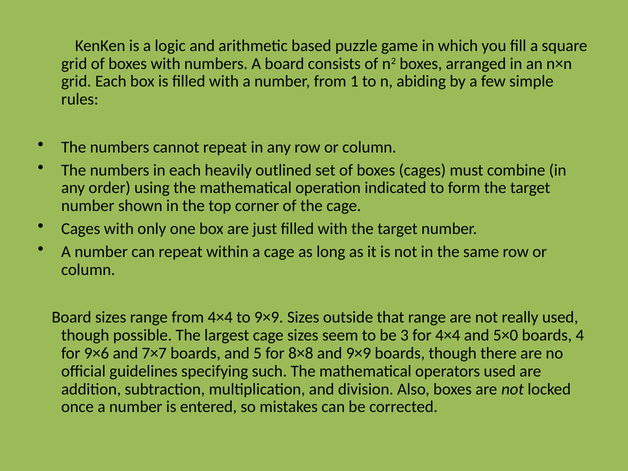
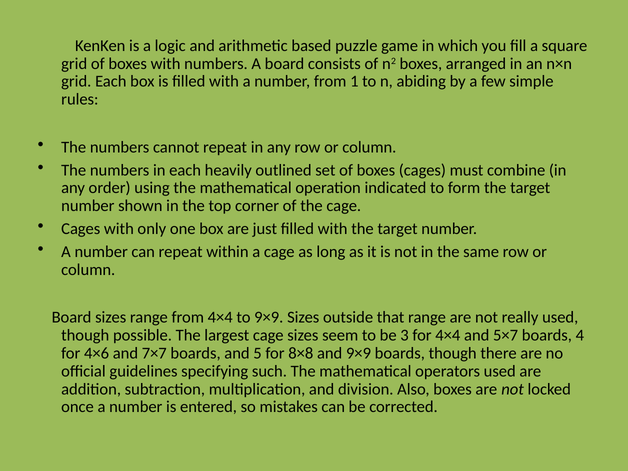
5×0: 5×0 -> 5×7 (506, 335)
9×6: 9×6 -> 4×6 (97, 353)
